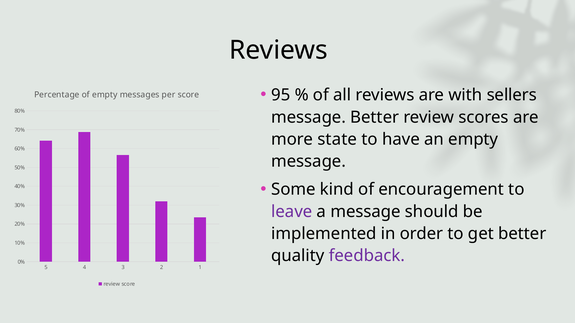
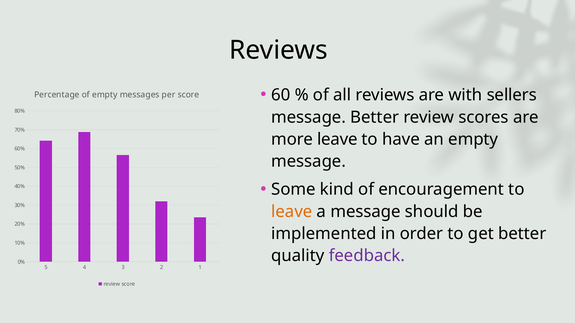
95: 95 -> 60 (281, 95)
more state: state -> leave (337, 139)
leave colour: purple -> orange (292, 212)
